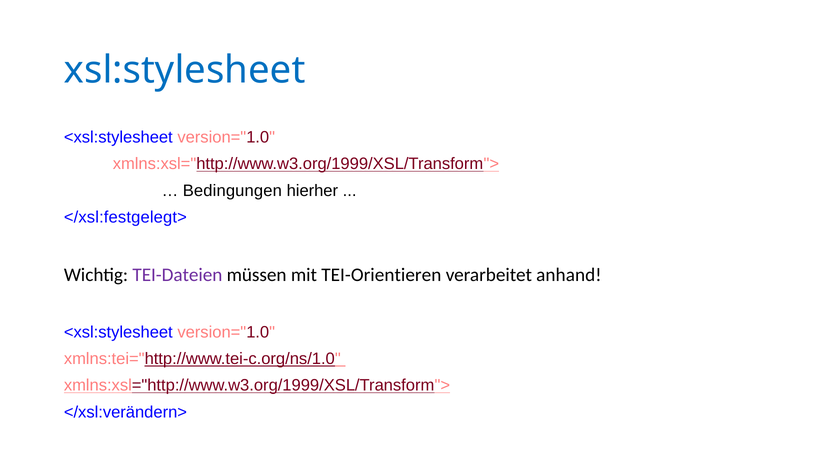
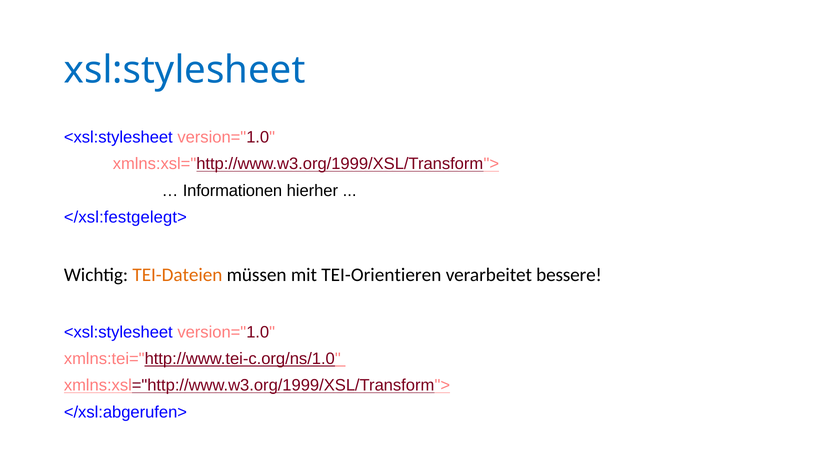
Bedingungen: Bedingungen -> Informationen (232, 191)
TEI-Dateien colour: purple -> orange (177, 275)
anhand: anhand -> bessere (569, 275)
</xsl:verändern>: </xsl:verändern> -> </xsl:abgerufen> (125, 412)
